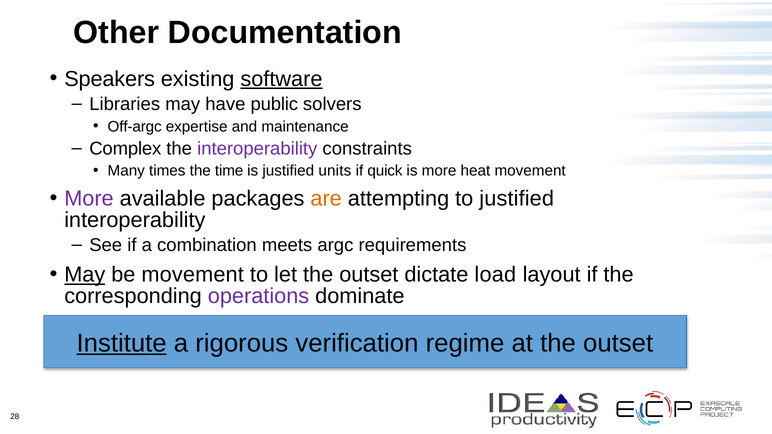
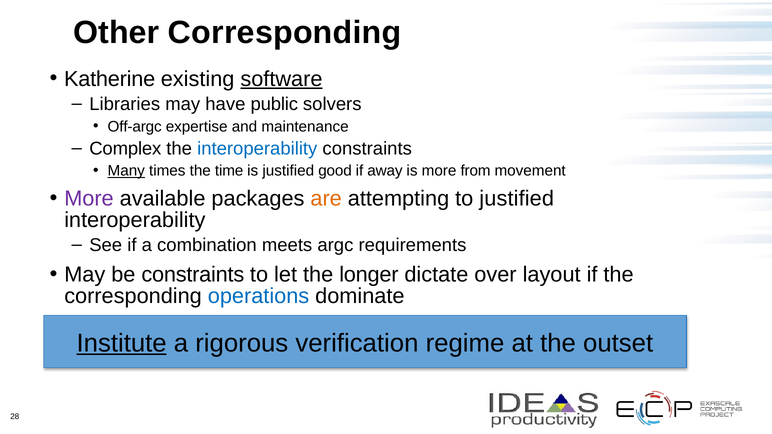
Other Documentation: Documentation -> Corresponding (285, 32)
Speakers: Speakers -> Katherine (110, 79)
interoperability colour: purple -> blue (257, 149)
Many underline: none -> present (126, 171)
units: units -> good (335, 171)
quick: quick -> away (385, 171)
heat: heat -> from (476, 171)
May underline: present -> none (85, 275)
be movement: movement -> constraints (193, 275)
let the outset: outset -> longer (369, 275)
load: load -> over (495, 275)
operations colour: purple -> blue (259, 296)
